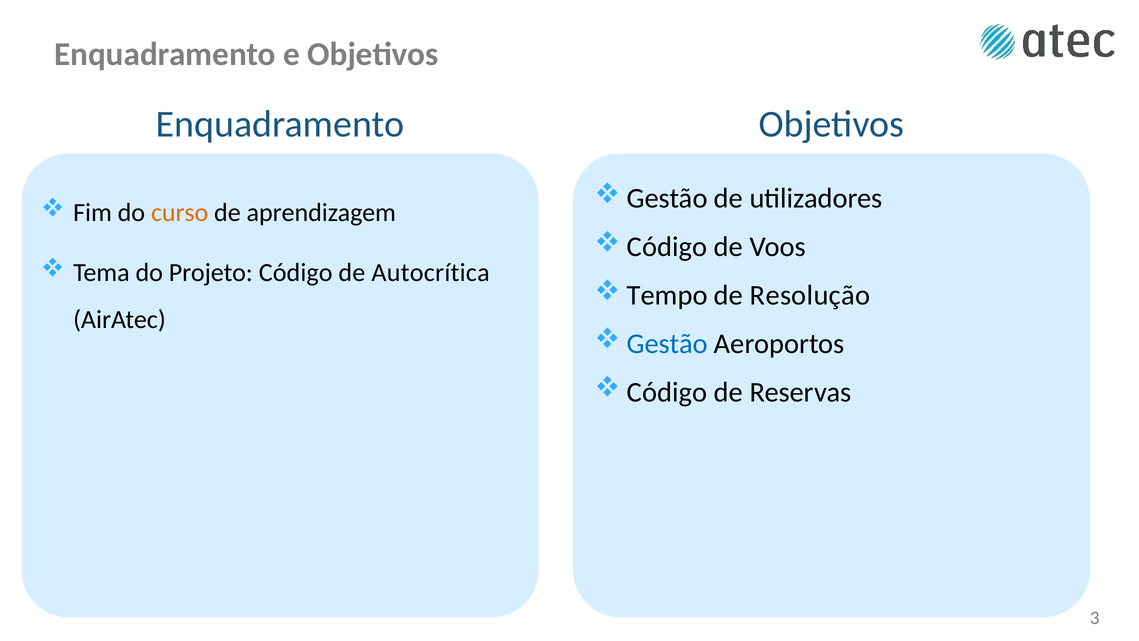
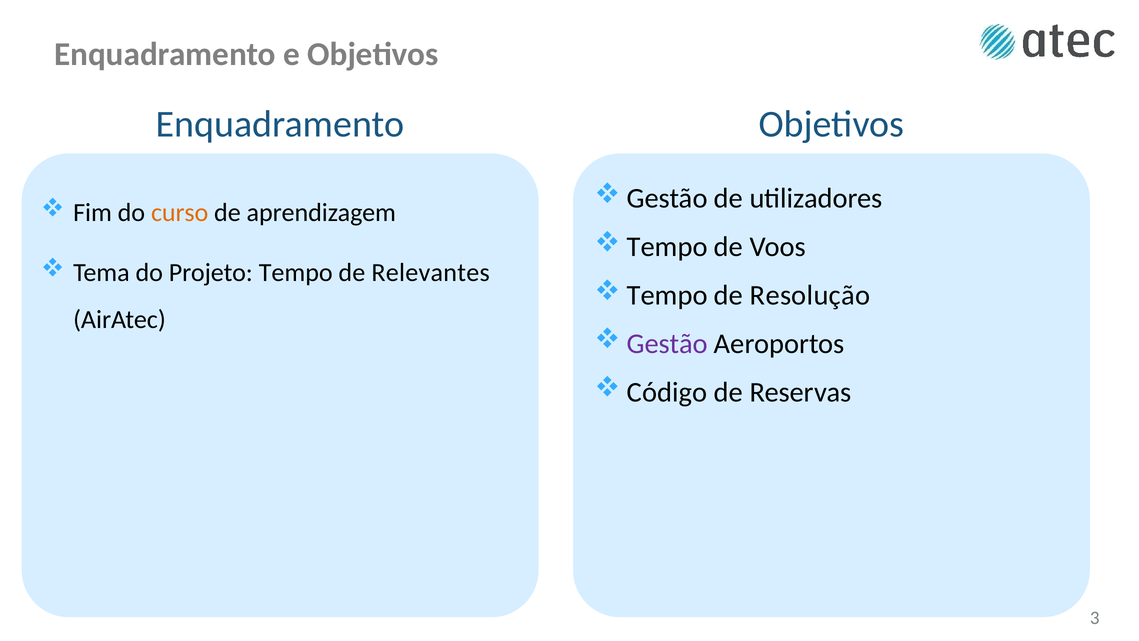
Código: Código -> Tempo (667, 247)
Projeto Código: Código -> Tempo (296, 272)
Autocrítica: Autocrítica -> Relevantes (431, 272)
Gestão colour: blue -> purple (667, 344)
